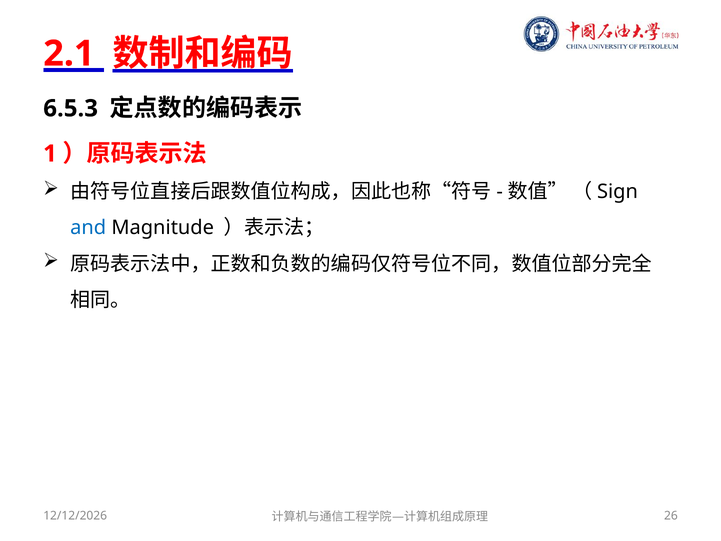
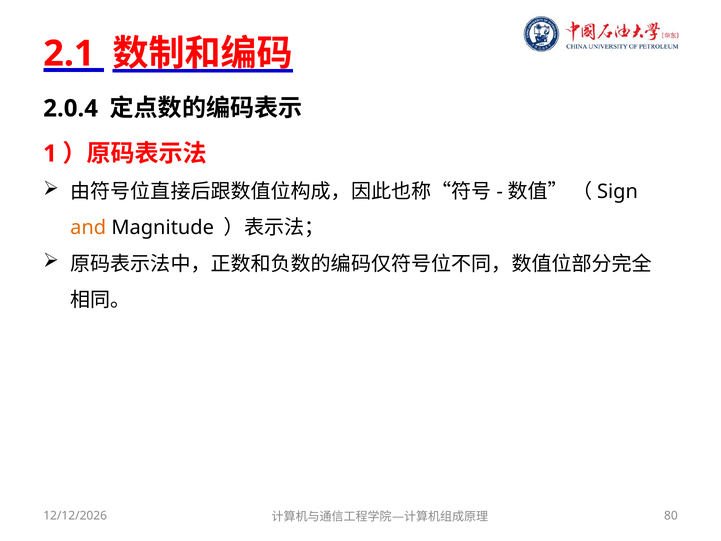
6.5.3: 6.5.3 -> 2.0.4 (71, 108)
and colour: blue -> orange (88, 228)
26: 26 -> 80 (671, 515)
